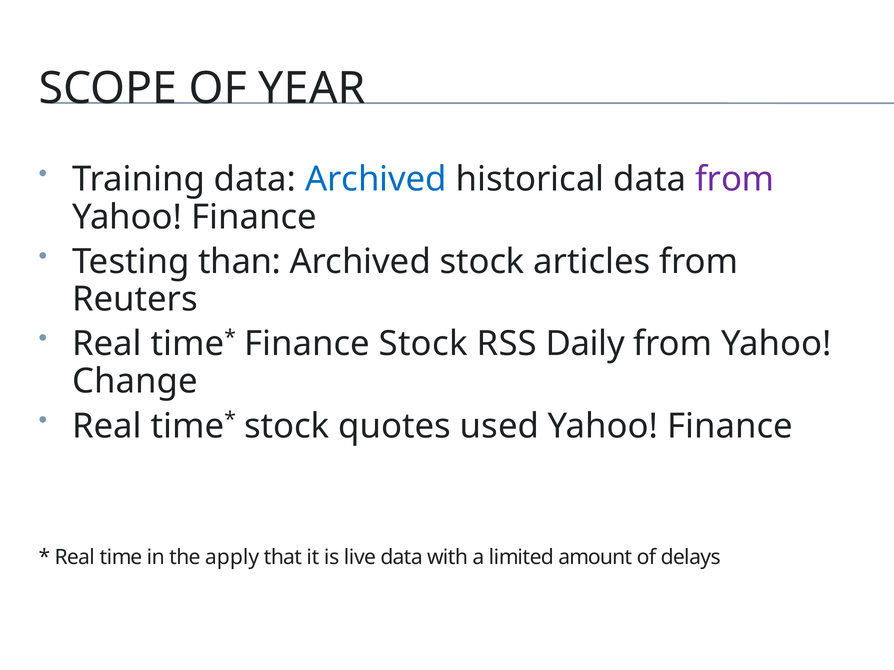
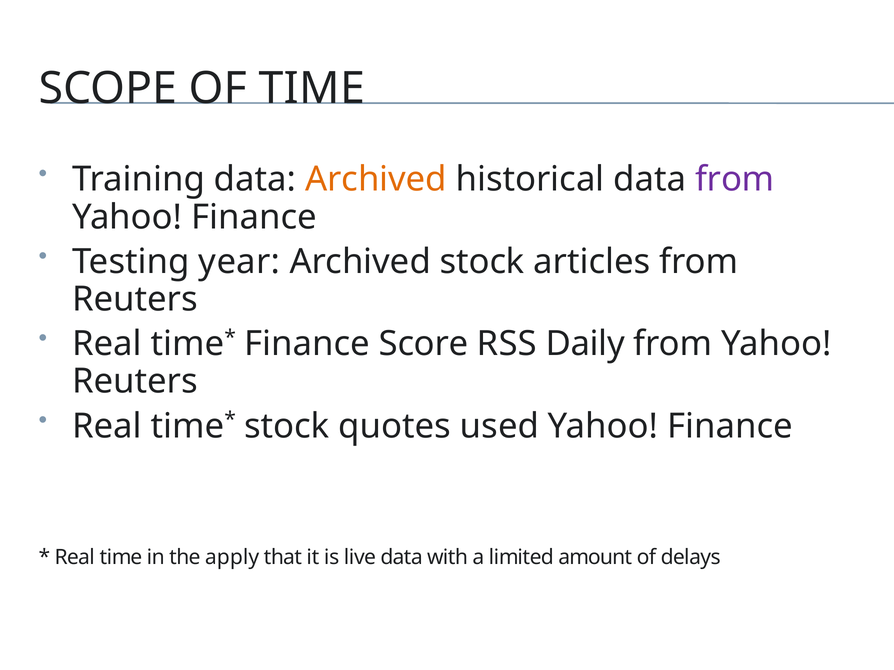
OF YEAR: YEAR -> TIME (312, 89)
Archived colour: blue -> orange (376, 180)
than: than -> year (239, 262)
Finance Stock: Stock -> Score (424, 344)
Change: Change -> Reuters (135, 382)
